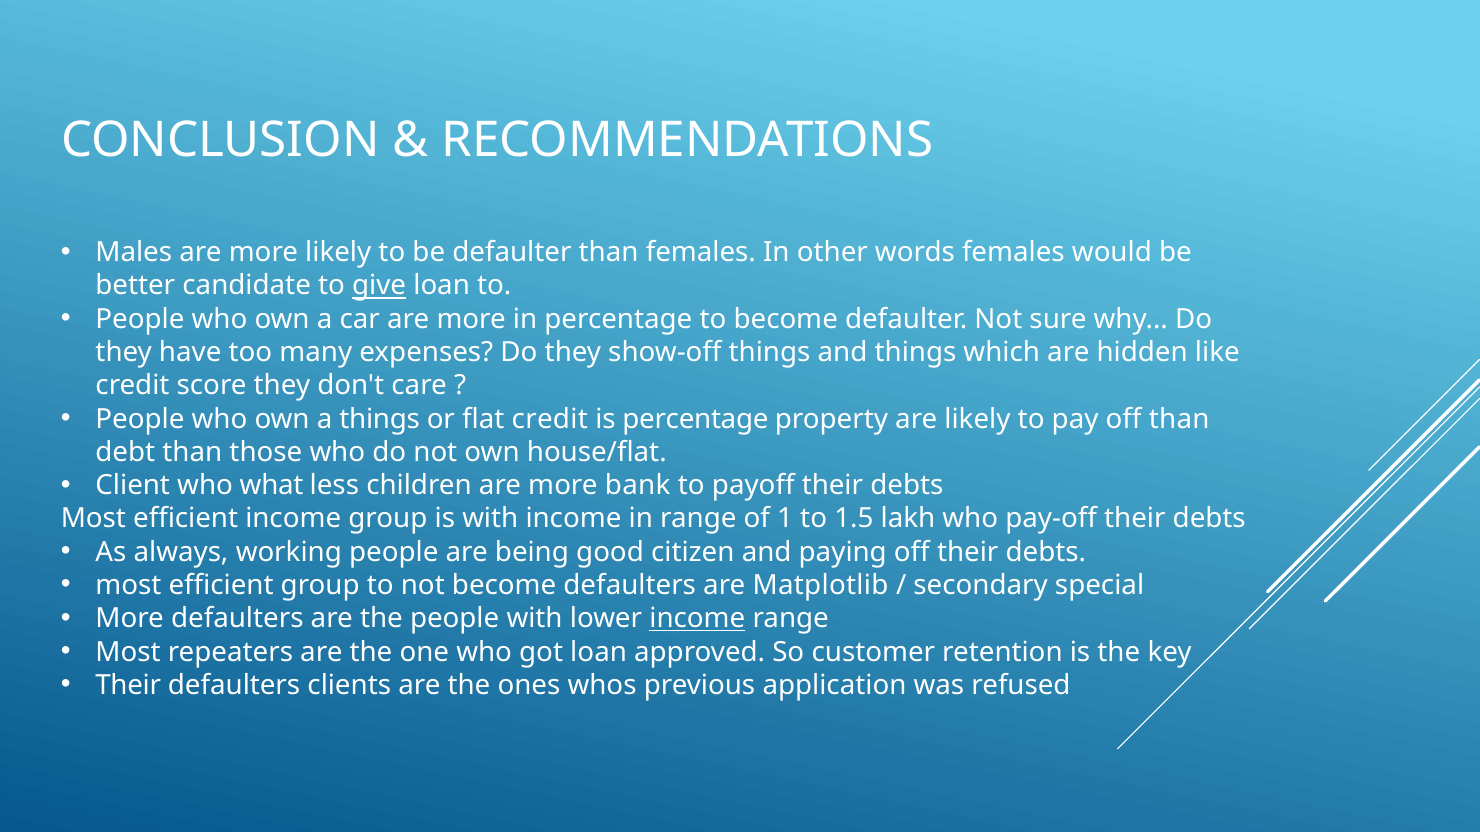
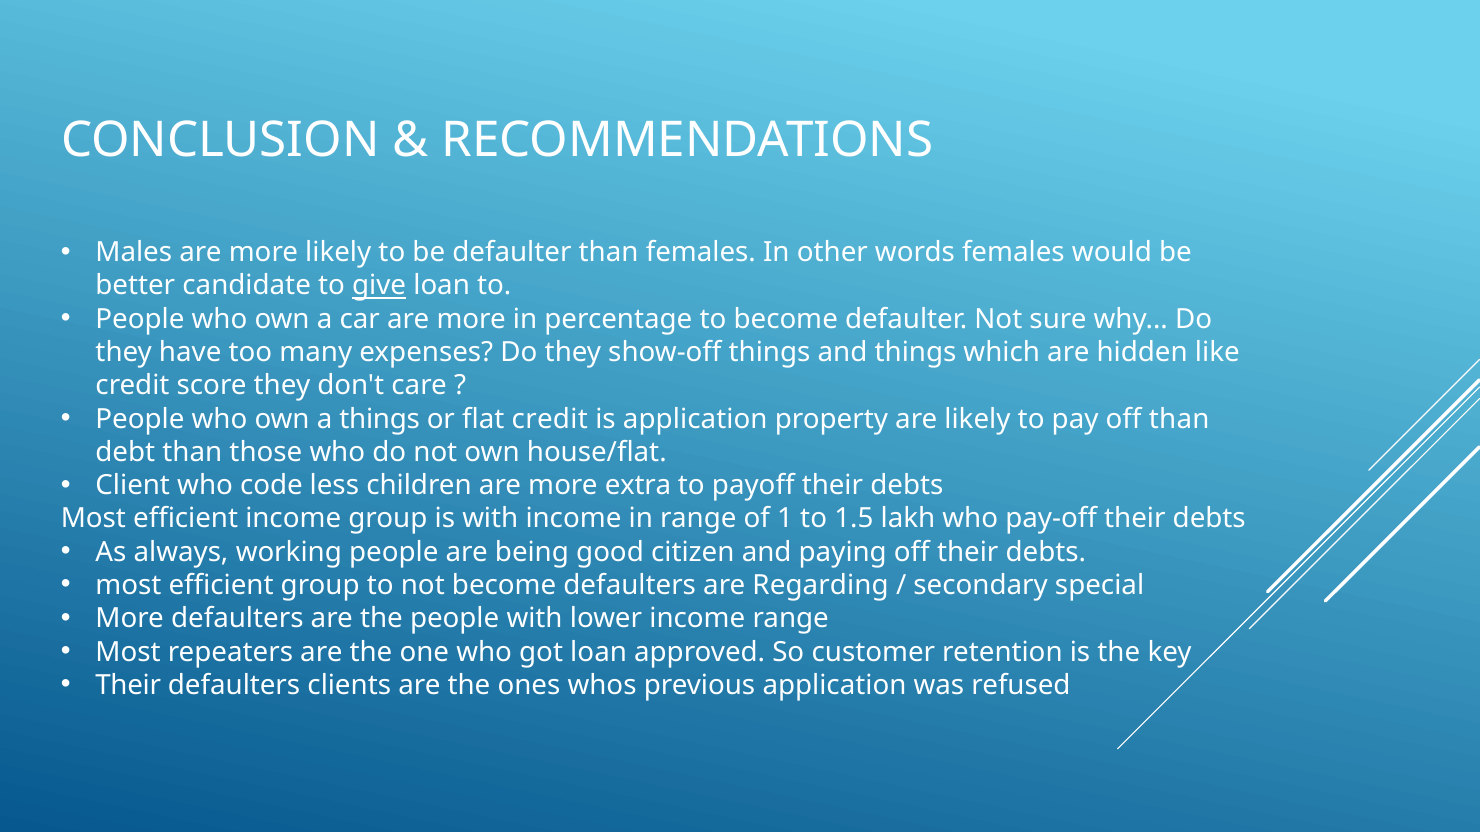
is percentage: percentage -> application (695, 419)
what: what -> code (271, 486)
bank: bank -> extra (638, 486)
Matplotlib: Matplotlib -> Regarding (821, 586)
income underline: present -> none (697, 619)
